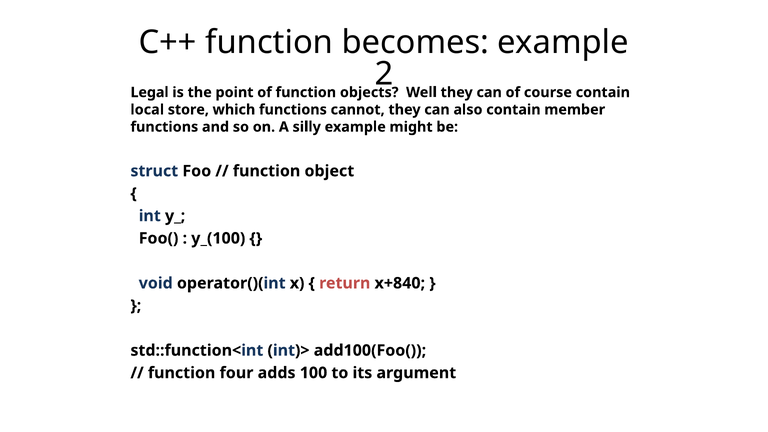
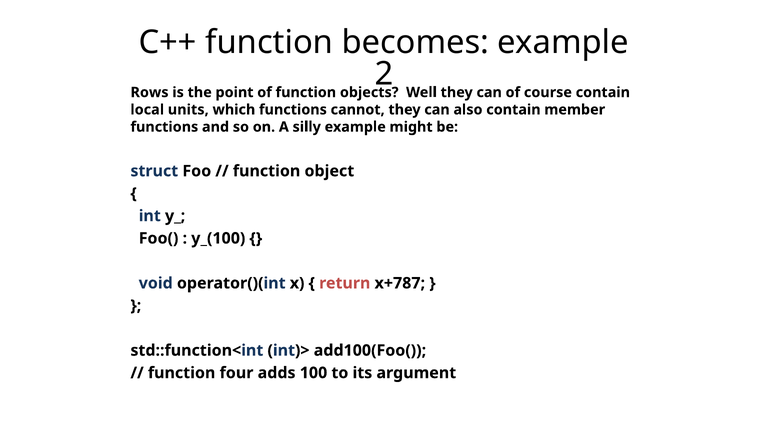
Legal: Legal -> Rows (149, 92)
store: store -> units (188, 110)
x+840: x+840 -> x+787 (400, 283)
